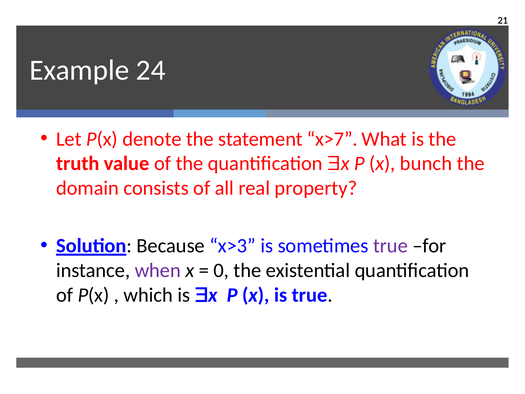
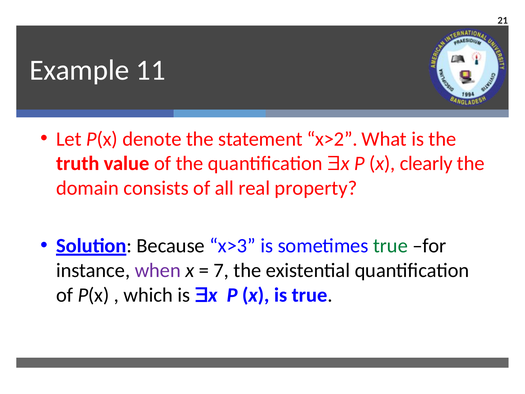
24: 24 -> 11 (151, 70)
x>7: x>7 -> x>2 (332, 139)
bunch: bunch -> clearly (426, 163)
true colour: purple -> green (390, 246)
0: 0 -> 7 (221, 270)
